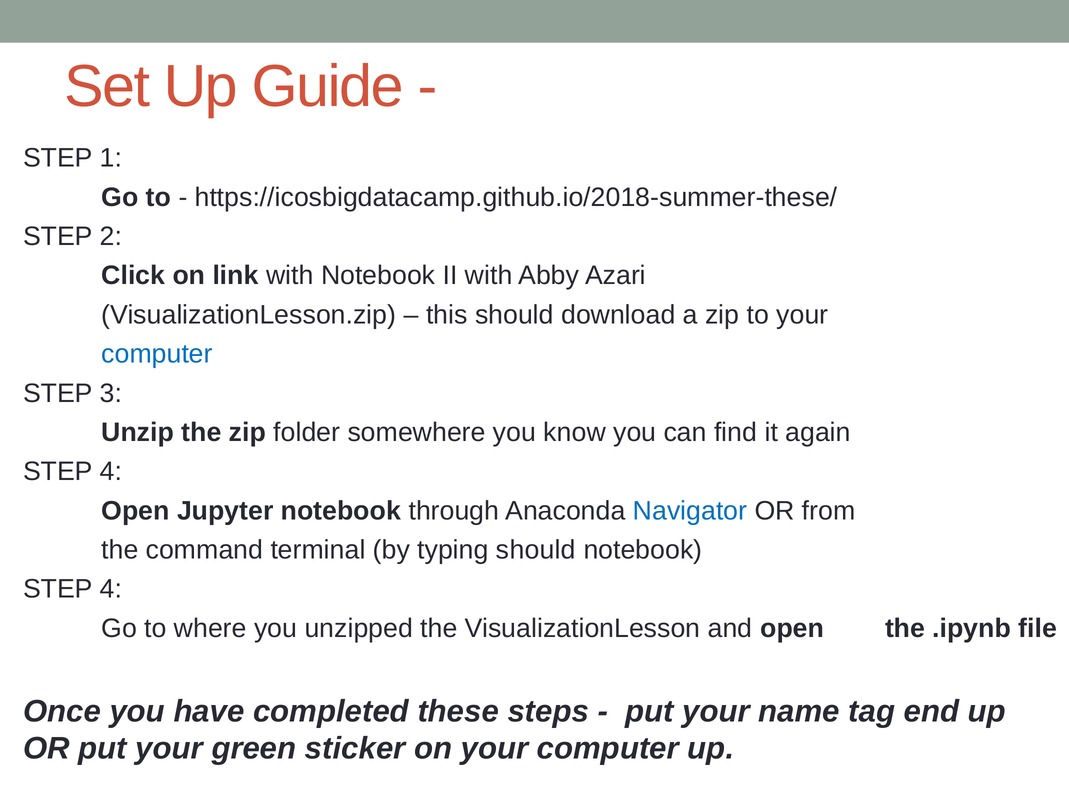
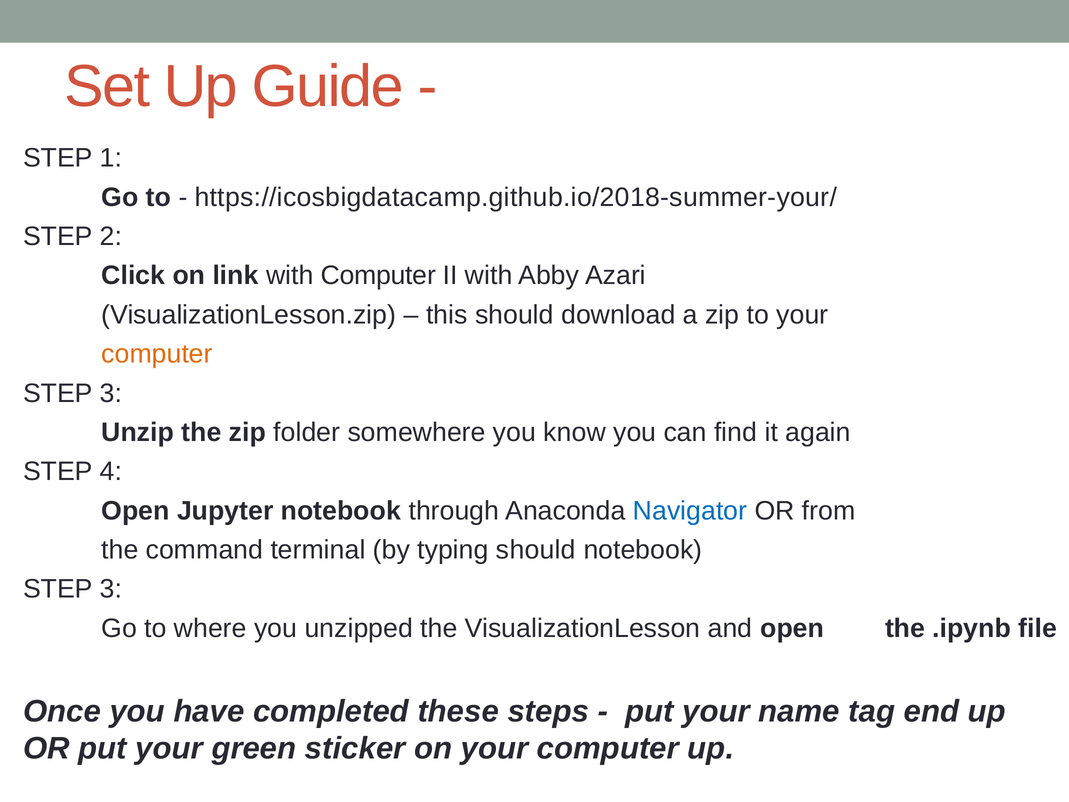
https://icosbigdatacamp.github.io/2018-summer-these/: https://icosbigdatacamp.github.io/2018-summer-these/ -> https://icosbigdatacamp.github.io/2018-summer-your/ (516, 197)
with Notebook: Notebook -> Computer (378, 276)
computer colour: blue -> orange (157, 354)
4: 4 -> 3 (111, 589)
